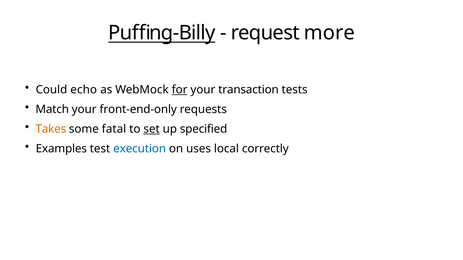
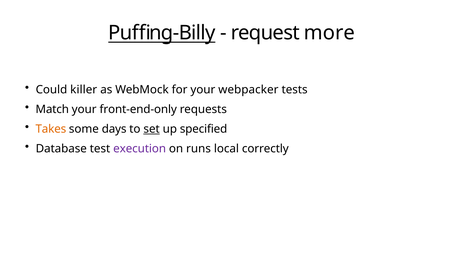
echo: echo -> killer (84, 90)
for underline: present -> none (180, 90)
transaction: transaction -> webpacker (248, 90)
fatal: fatal -> days (114, 129)
Examples: Examples -> Database (61, 149)
execution colour: blue -> purple (140, 149)
uses: uses -> runs (199, 149)
